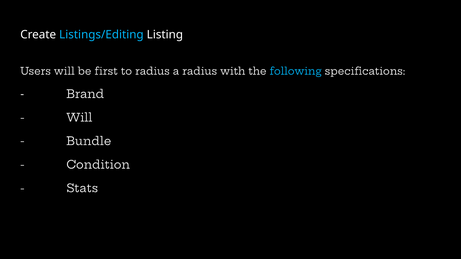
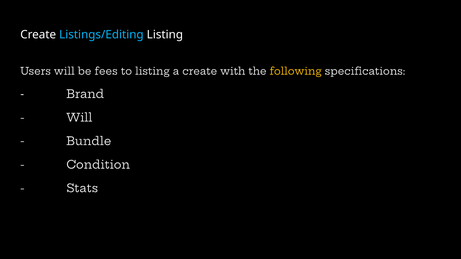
first: first -> fees (106, 71)
to radius: radius -> listing (152, 71)
a radius: radius -> create (200, 71)
following colour: light blue -> yellow (296, 71)
